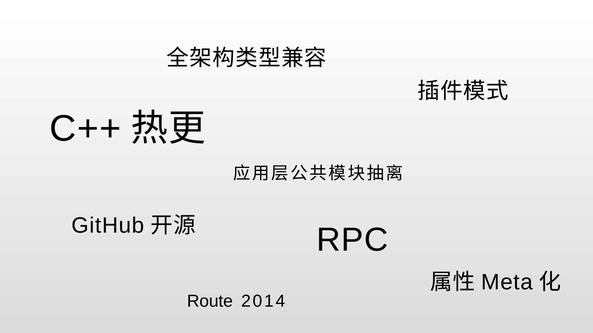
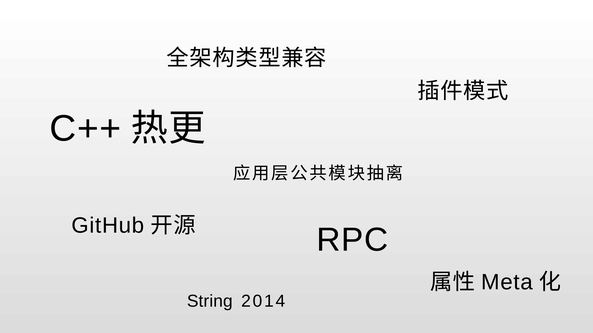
Route: Route -> String (210, 302)
